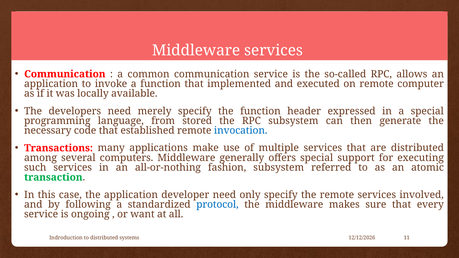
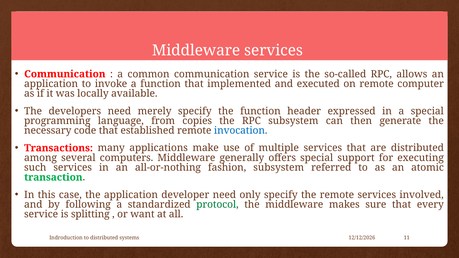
stored: stored -> copies (197, 121)
protocol colour: blue -> green (217, 205)
ongoing: ongoing -> splitting (90, 214)
